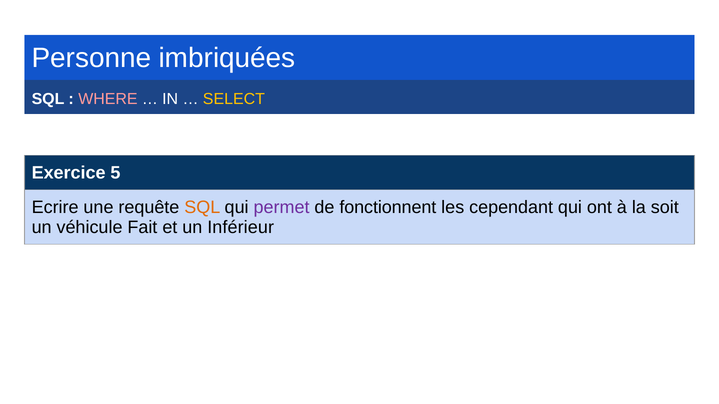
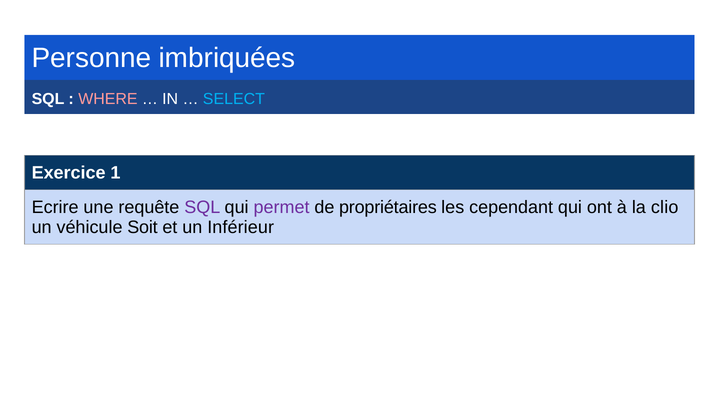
SELECT colour: yellow -> light blue (234, 99)
5: 5 -> 1 (115, 173)
SQL colour: orange -> purple (202, 208)
fonctionnent: fonctionnent -> propriétaires (388, 208)
soit: soit -> clio (665, 208)
Fait: Fait -> Soit (142, 228)
